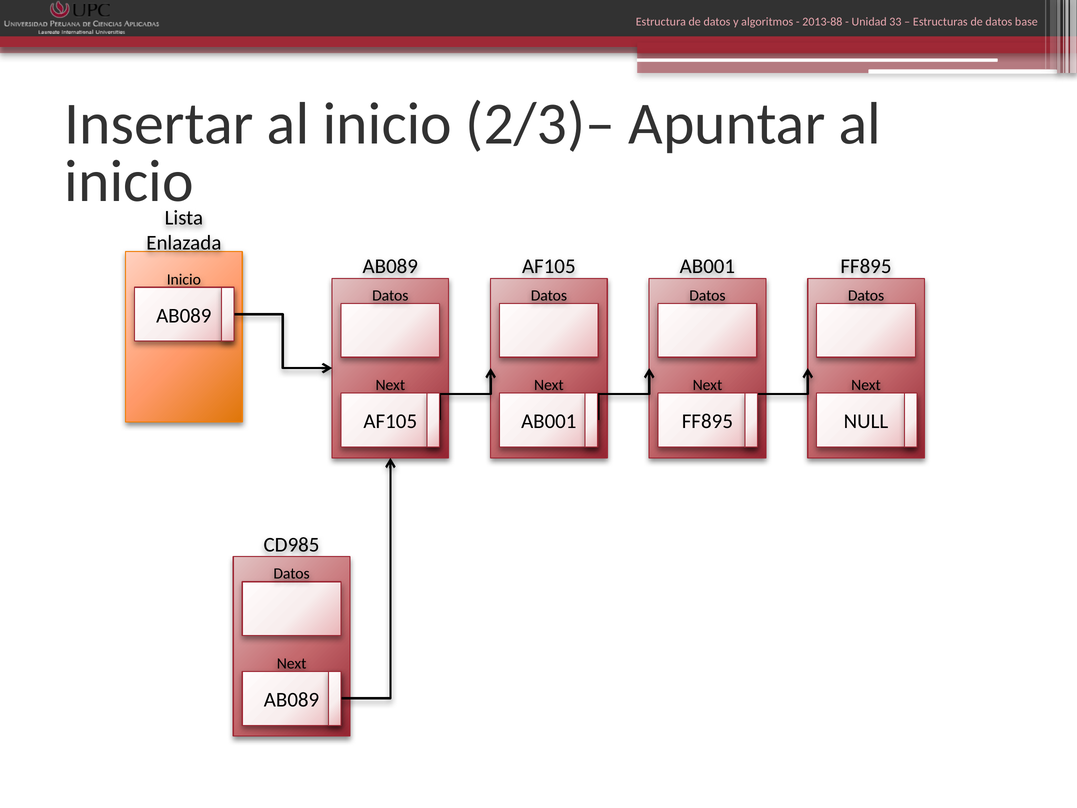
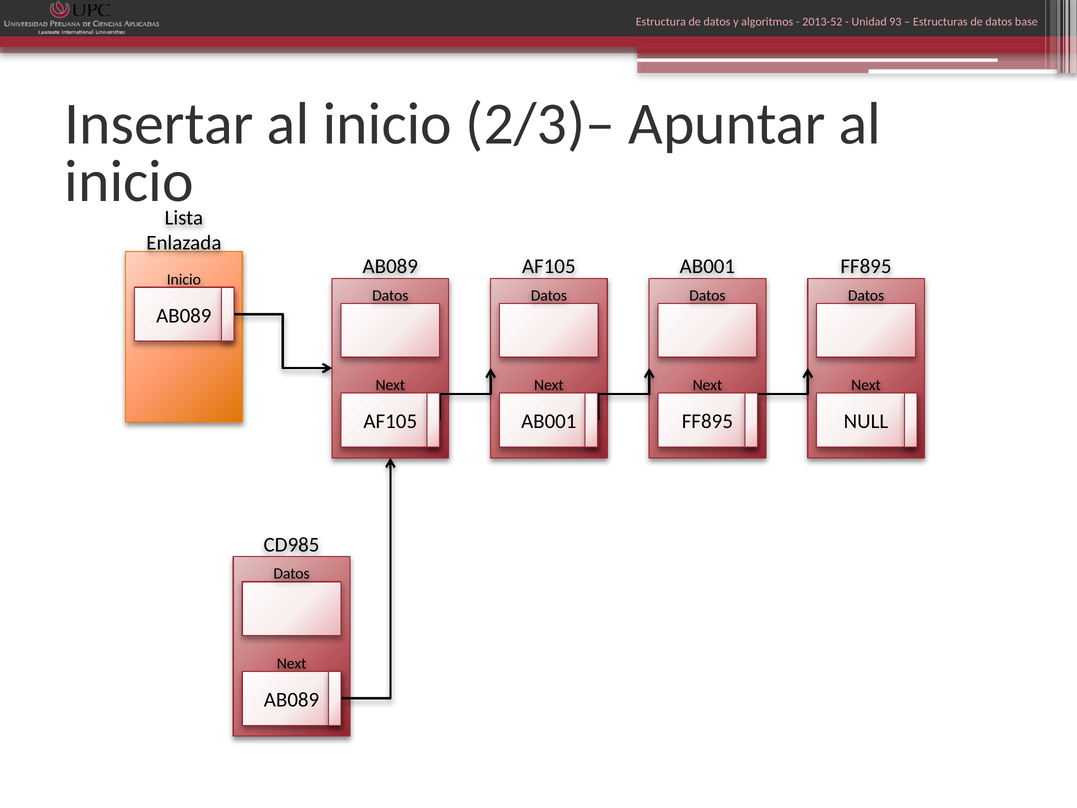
2013-88: 2013-88 -> 2013-52 (822, 22)
33: 33 -> 93 (895, 22)
